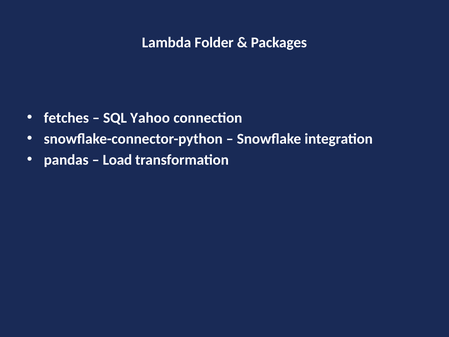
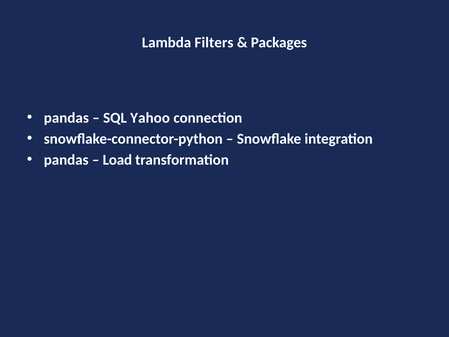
Folder: Folder -> Filters (214, 43)
fetches: fetches -> pandas (66, 118)
